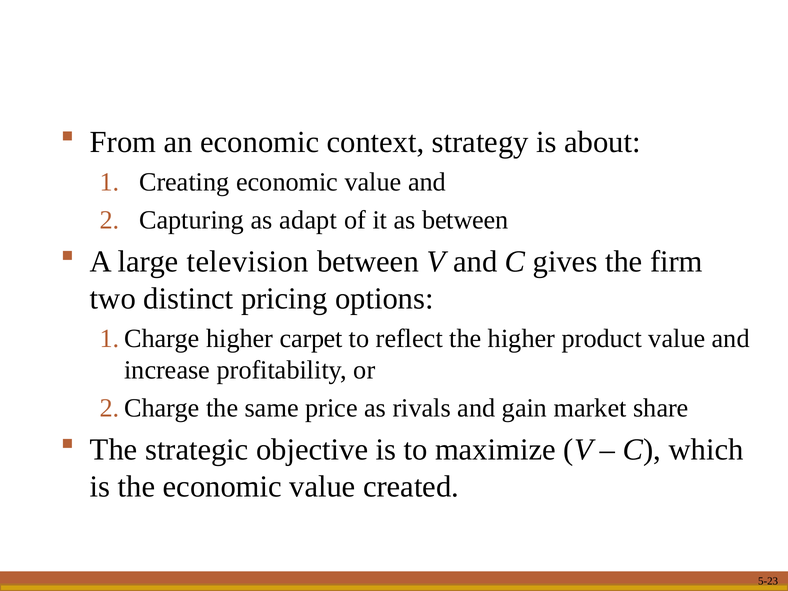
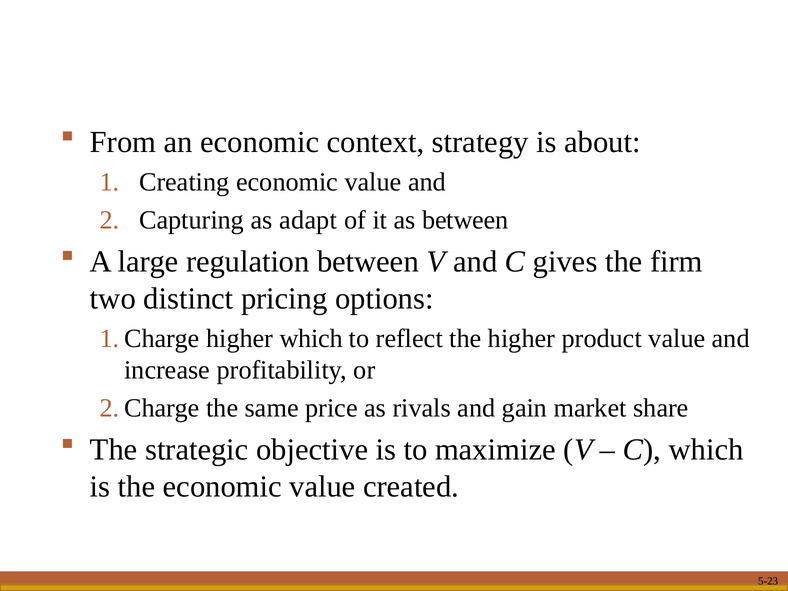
television: television -> regulation (248, 262)
higher carpet: carpet -> which (311, 339)
